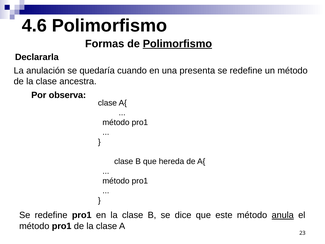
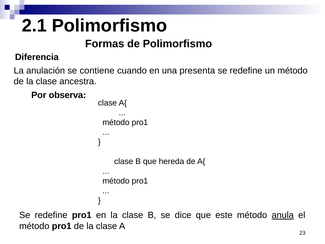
4.6: 4.6 -> 2.1 (34, 26)
Polimorfismo underline: present -> none (177, 44)
Declararla: Declararla -> Diferencia (37, 57)
quedaría: quedaría -> contiene (97, 71)
